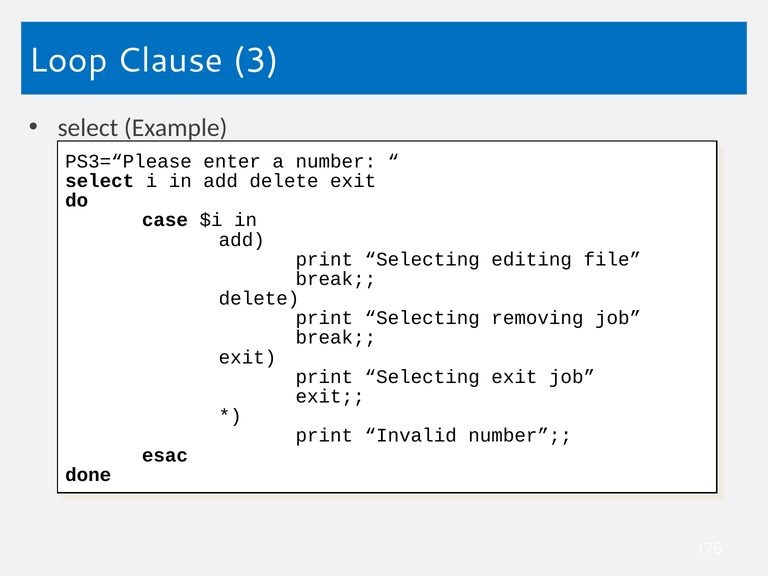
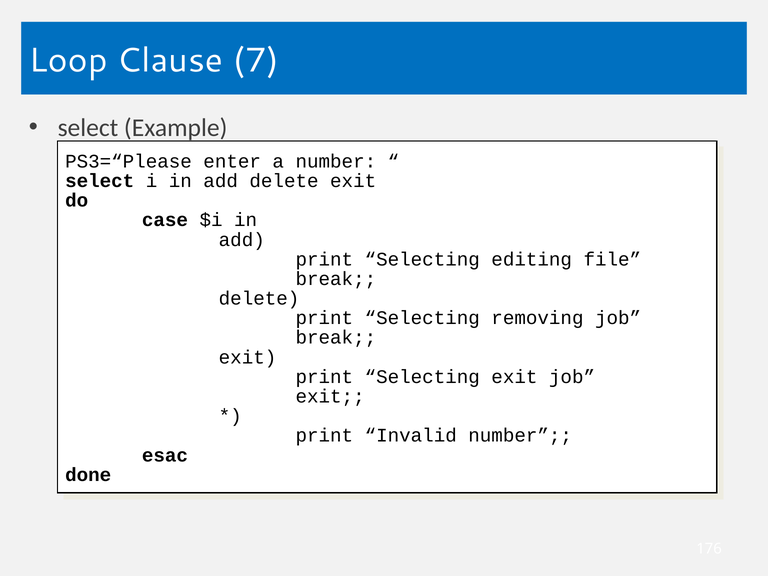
3: 3 -> 7 (256, 61)
